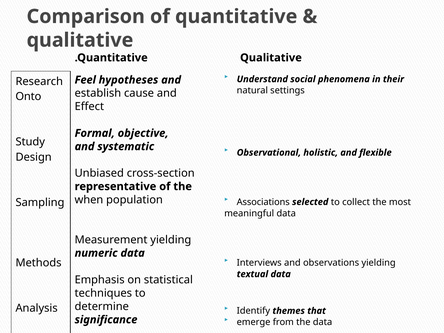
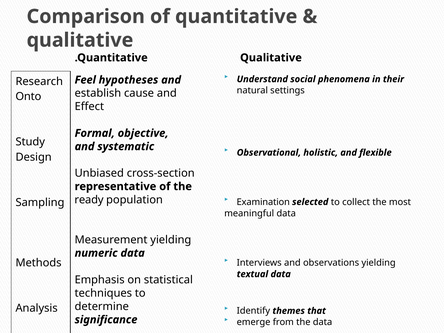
when: when -> ready (89, 200)
Associations: Associations -> Examination (263, 202)
